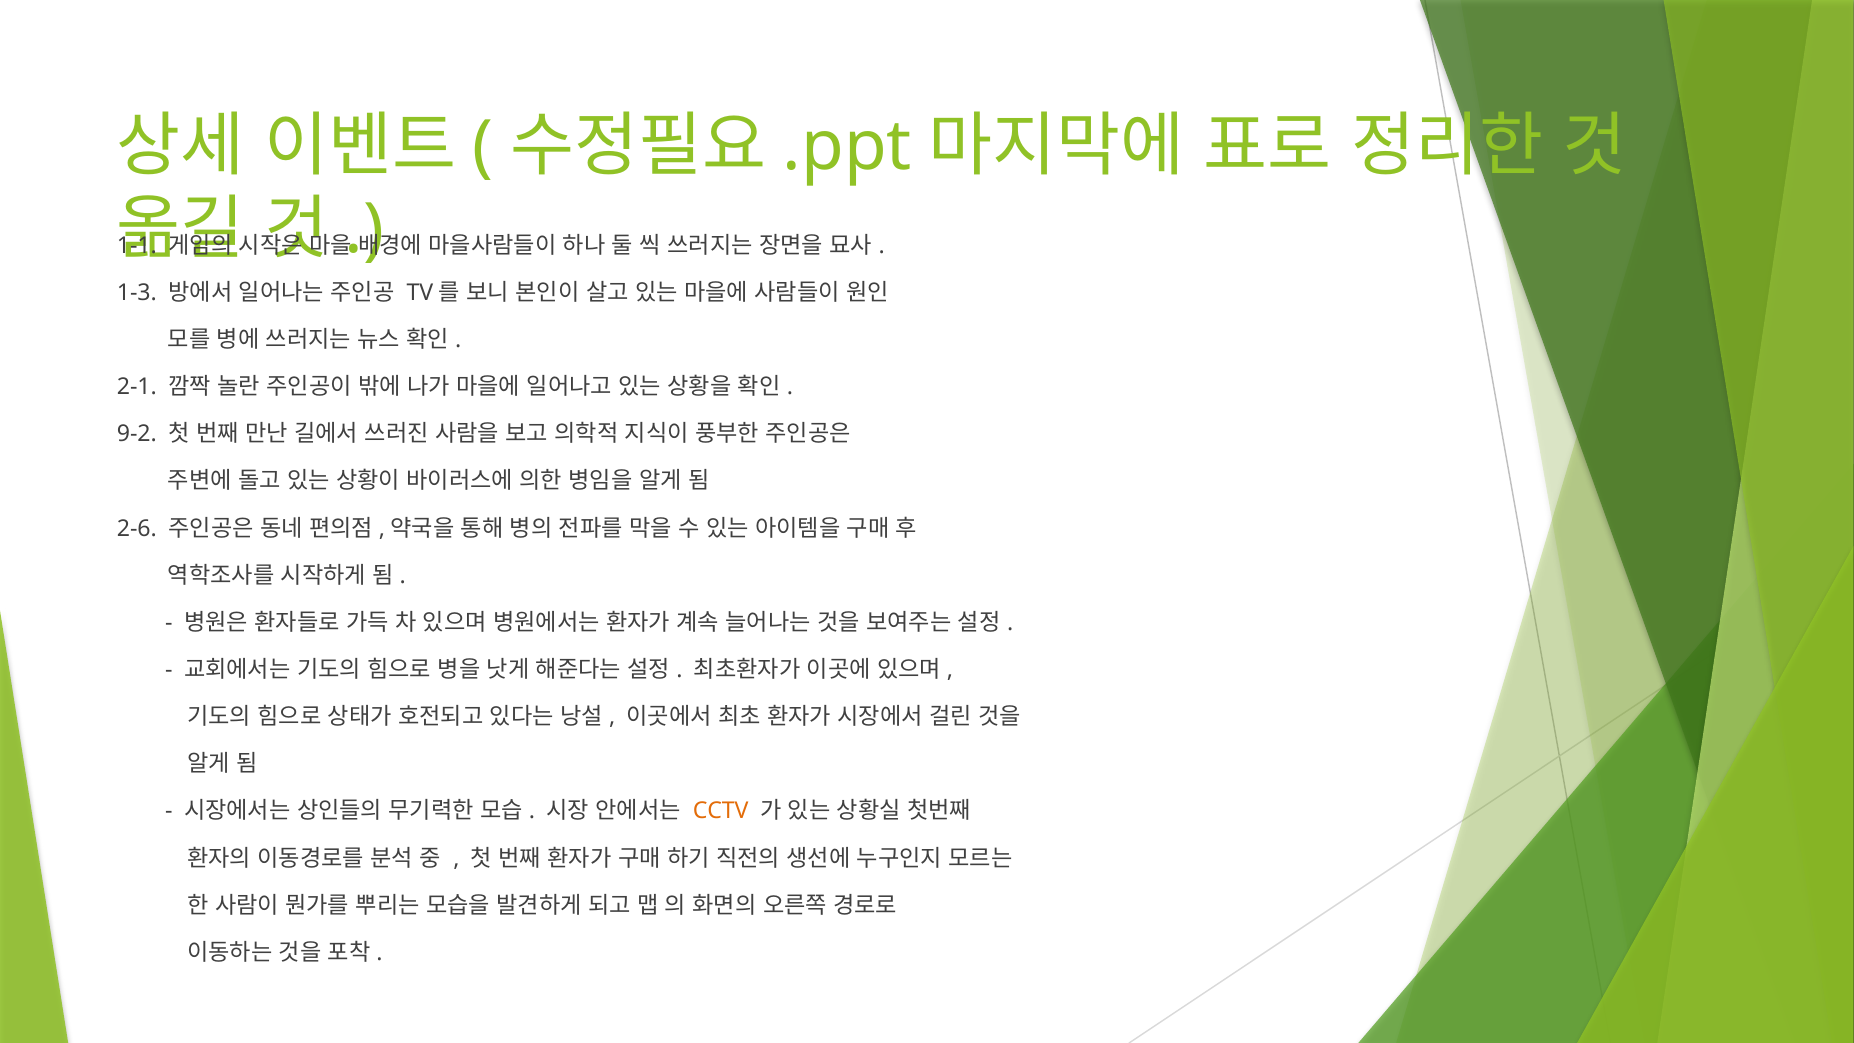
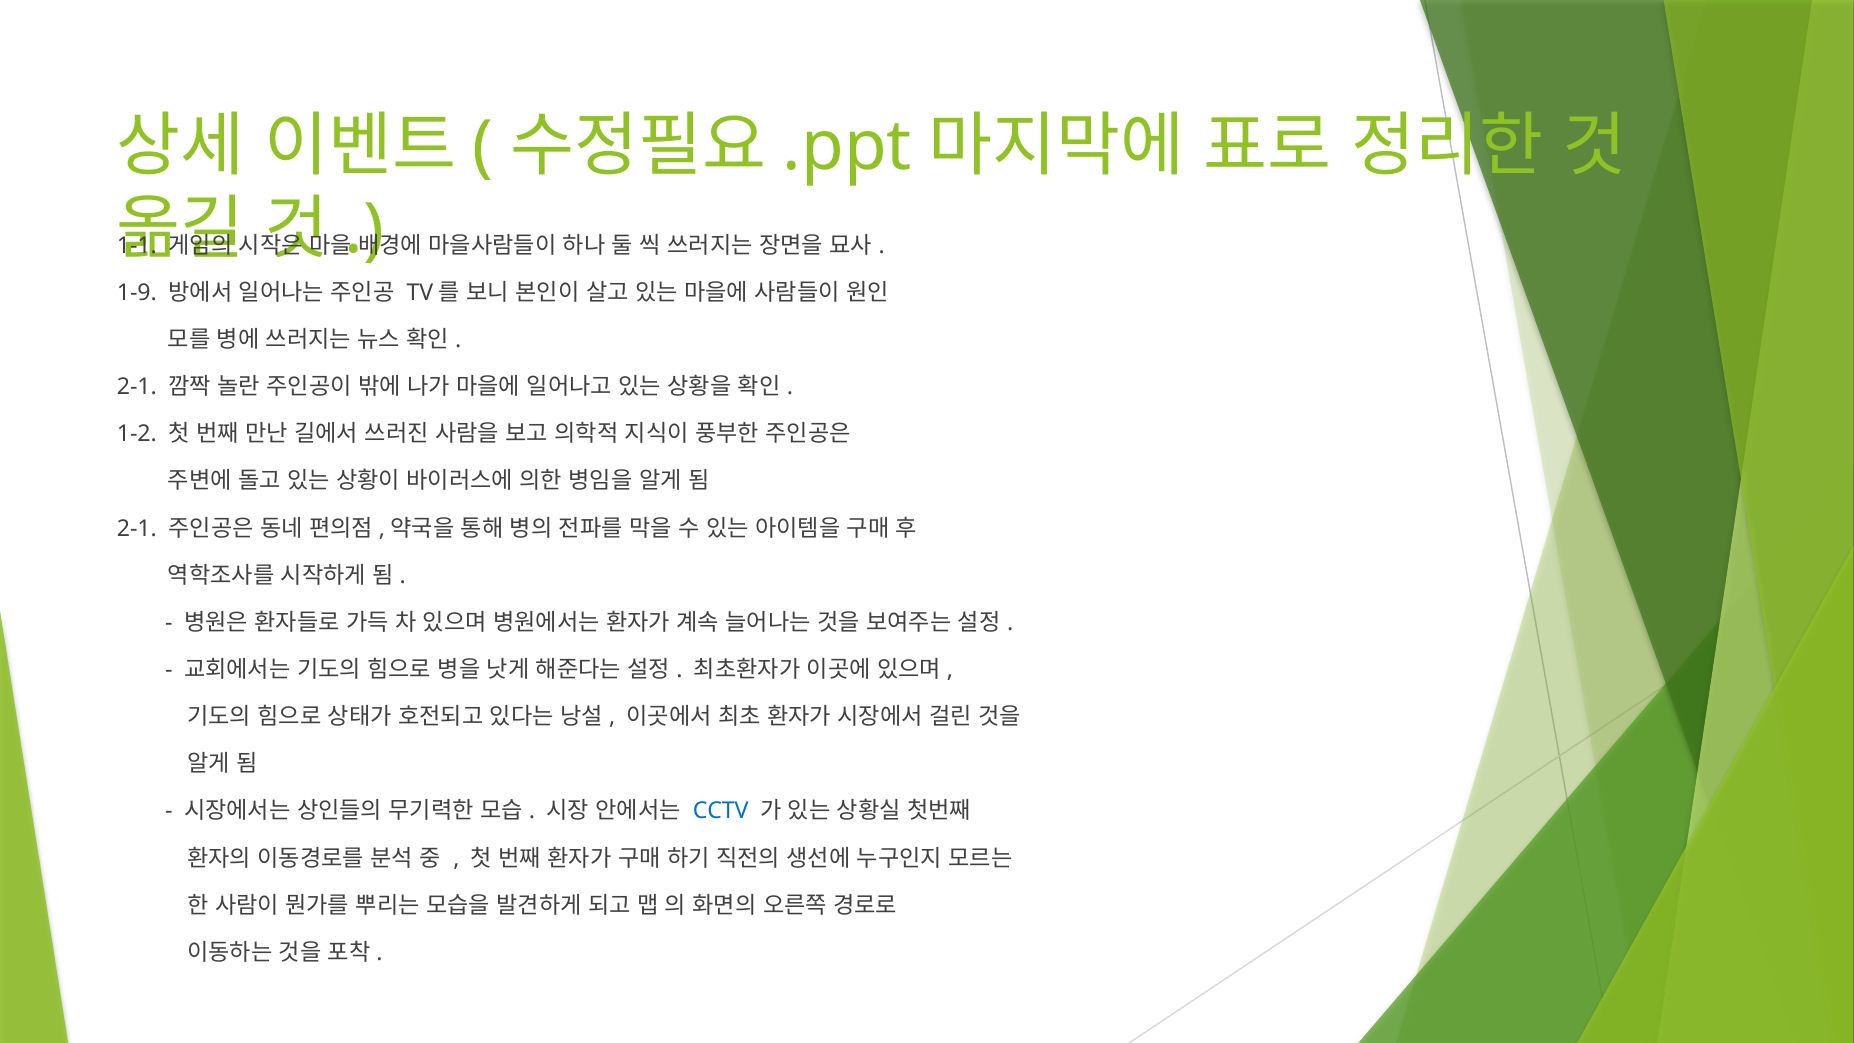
1-3: 1-3 -> 1-9 (137, 293)
9-2: 9-2 -> 1-2 (137, 434)
2-6: 2-6 -> 2-1 (137, 528)
CCTV colour: orange -> blue (721, 811)
